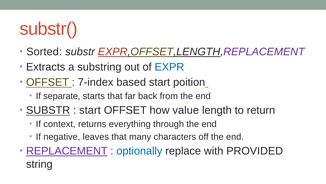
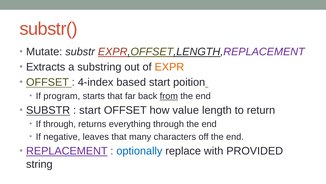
Sorted: Sorted -> Mutate (44, 52)
EXPR colour: blue -> orange (169, 67)
7-index: 7-index -> 4-index (96, 82)
separate: separate -> program (62, 96)
from underline: none -> present (169, 96)
If context: context -> through (60, 124)
